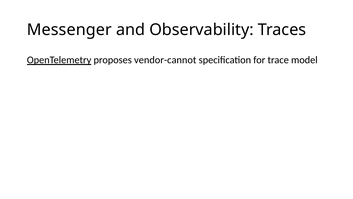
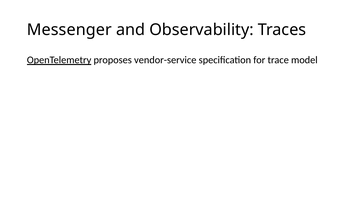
vendor-cannot: vendor-cannot -> vendor-service (165, 60)
